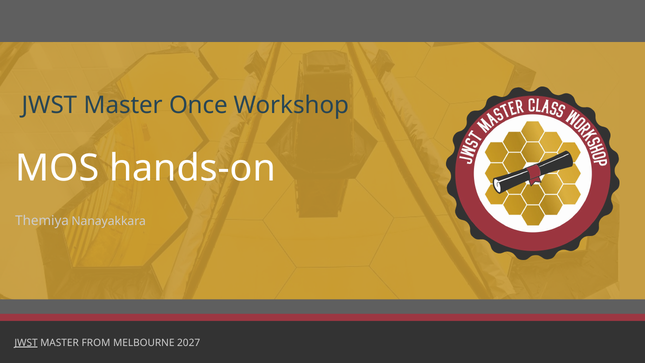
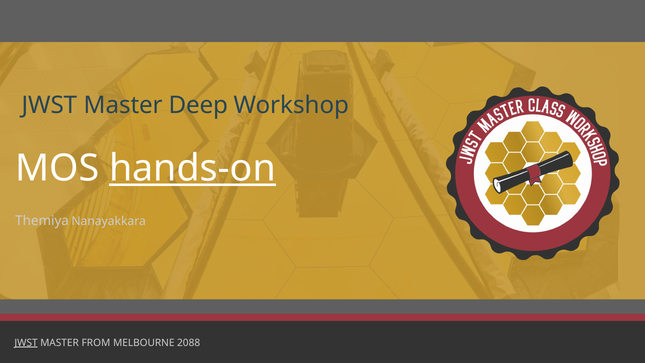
Once: Once -> Deep (199, 105)
hands-on underline: none -> present (192, 168)
2027: 2027 -> 2088 (189, 343)
